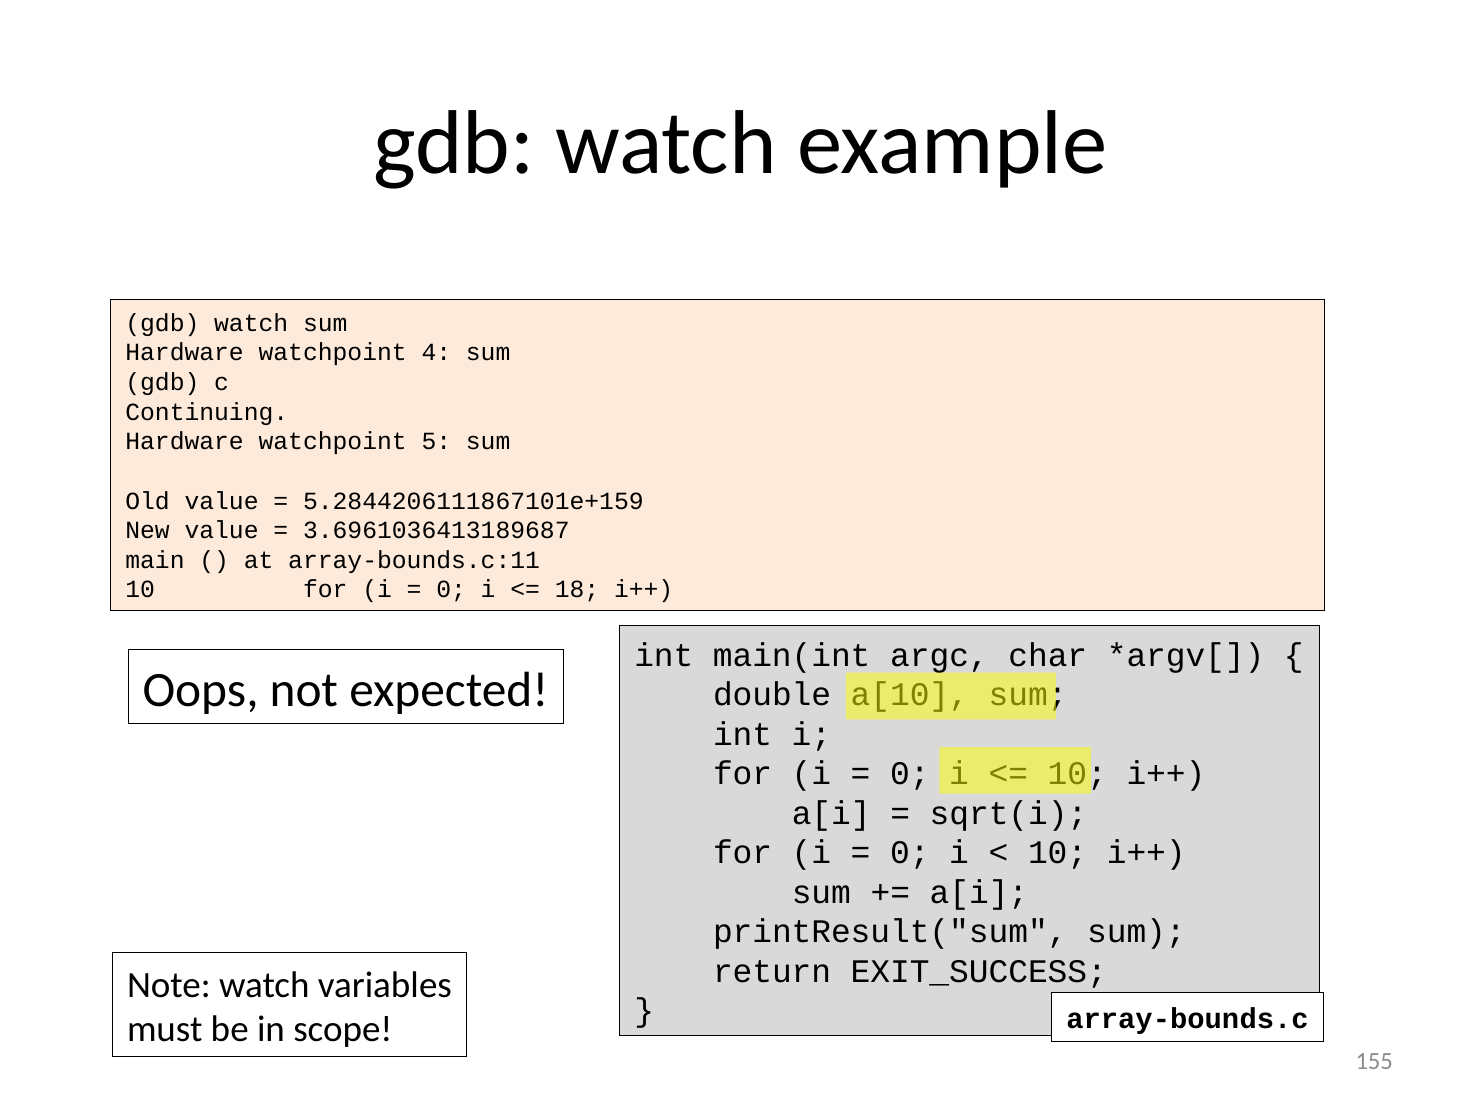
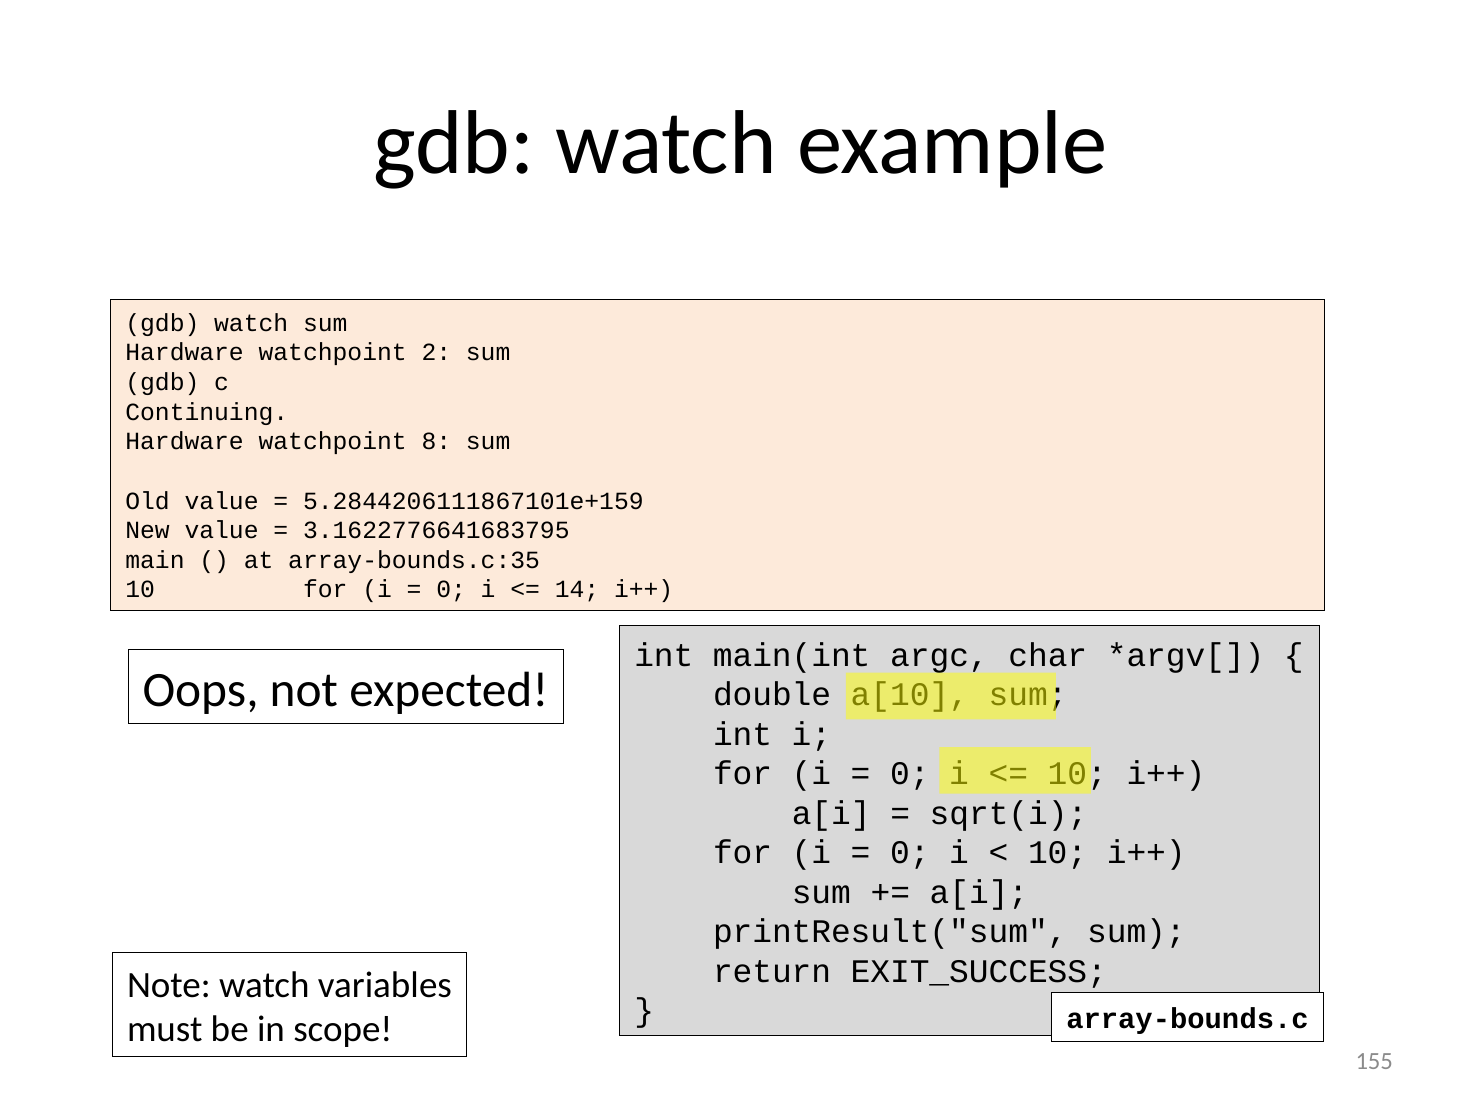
4: 4 -> 2 (436, 352)
5: 5 -> 8 (436, 441)
3.6961036413189687: 3.6961036413189687 -> 3.1622776641683795 (436, 530)
array-bounds.c:11: array-bounds.c:11 -> array-bounds.c:35 (414, 560)
18: 18 -> 14 (577, 590)
